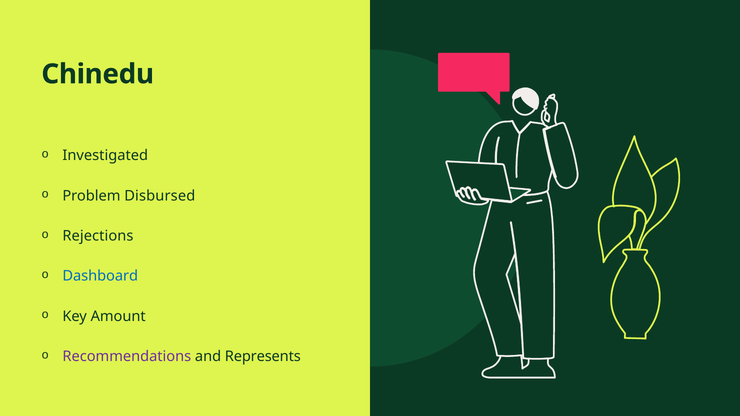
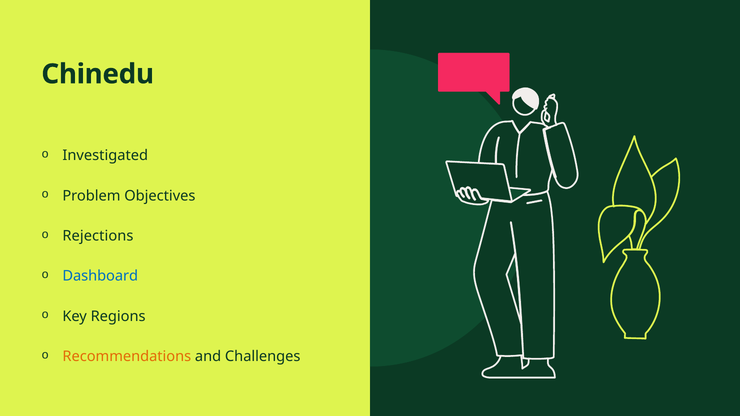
Disbursed: Disbursed -> Objectives (160, 196)
Amount: Amount -> Regions (118, 316)
Recommendations colour: purple -> orange (127, 357)
Represents: Represents -> Challenges (263, 357)
